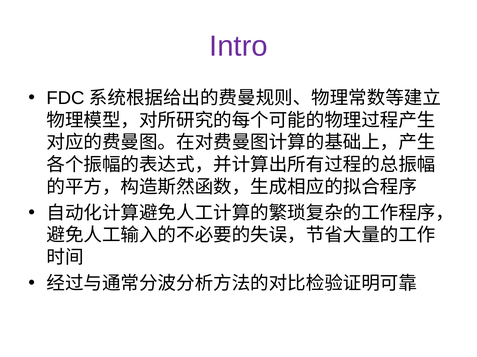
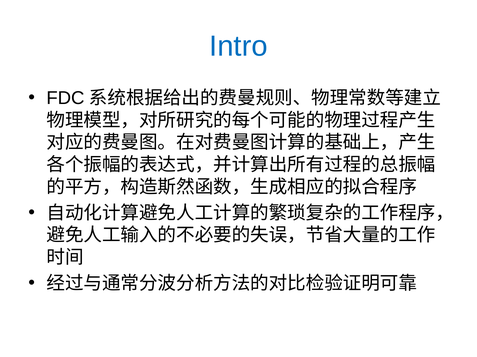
Intro colour: purple -> blue (238, 46)
